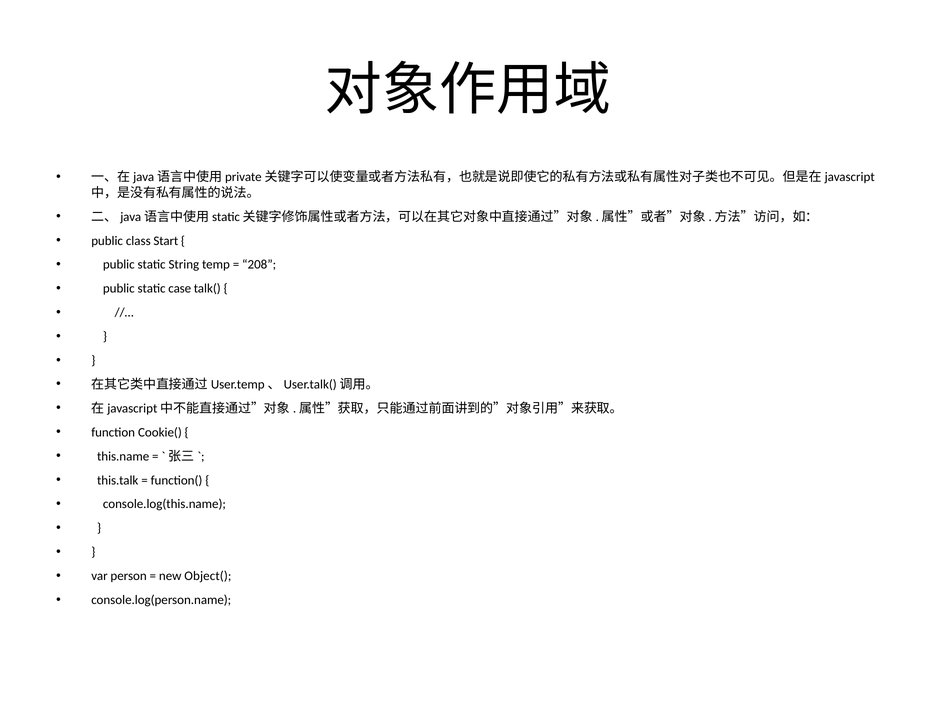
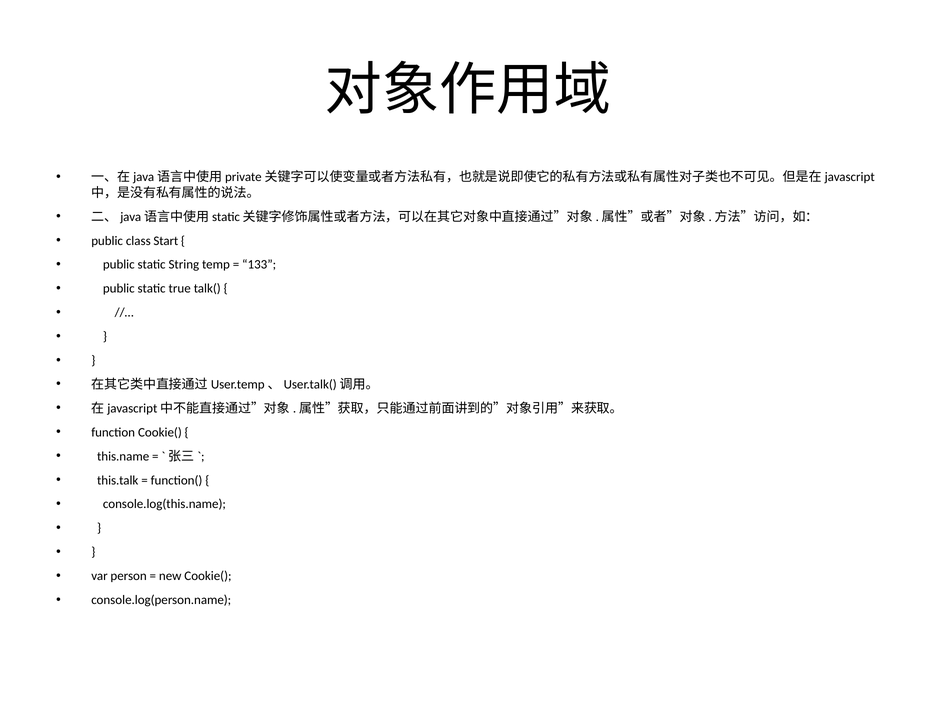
208: 208 -> 133 (259, 265)
case: case -> true (180, 289)
new Object(: Object( -> Cookie( (208, 576)
